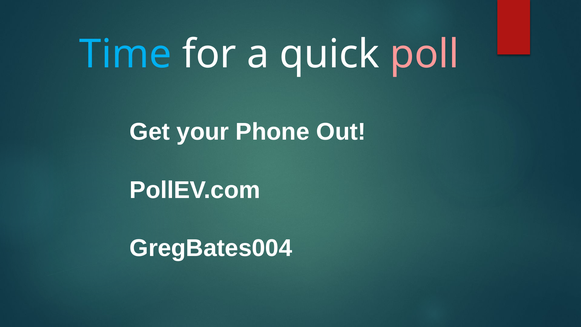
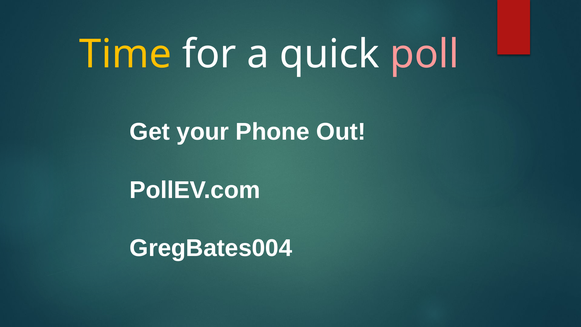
Time colour: light blue -> yellow (125, 54)
